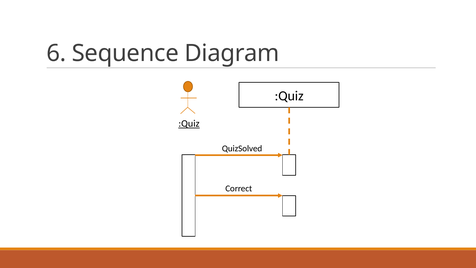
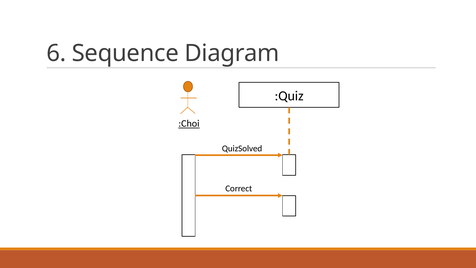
:Quiz: :Quiz -> :Choi (189, 124)
